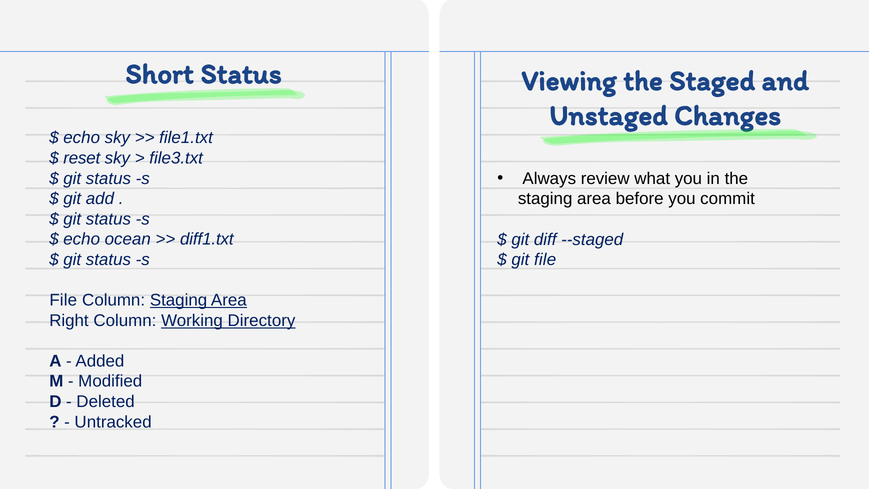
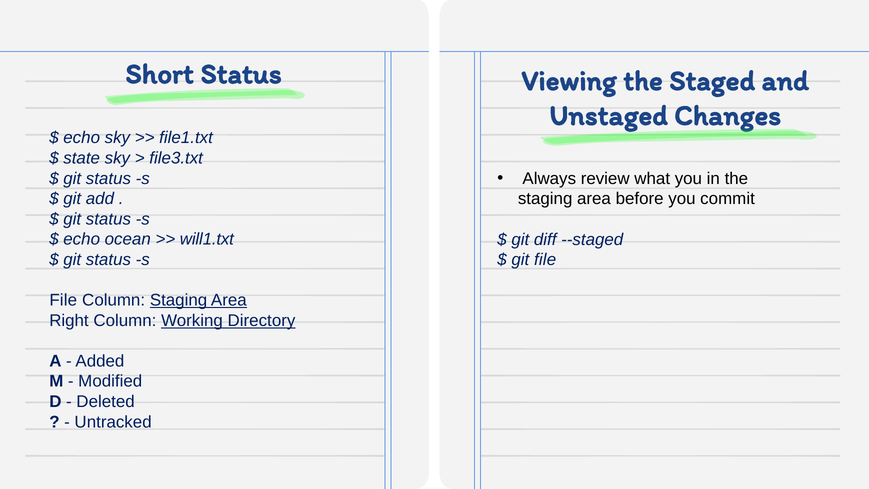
reset: reset -> state (82, 158)
diff1.txt: diff1.txt -> will1.txt (207, 239)
